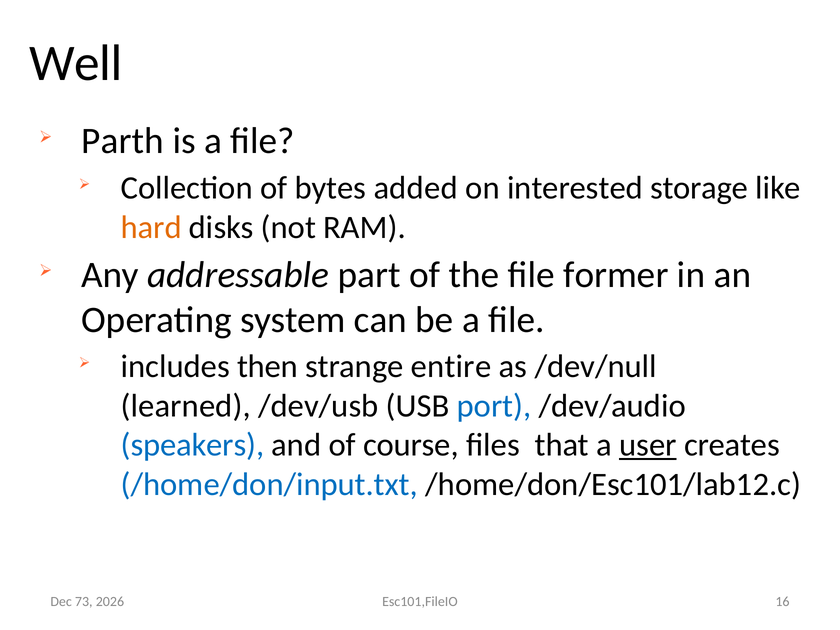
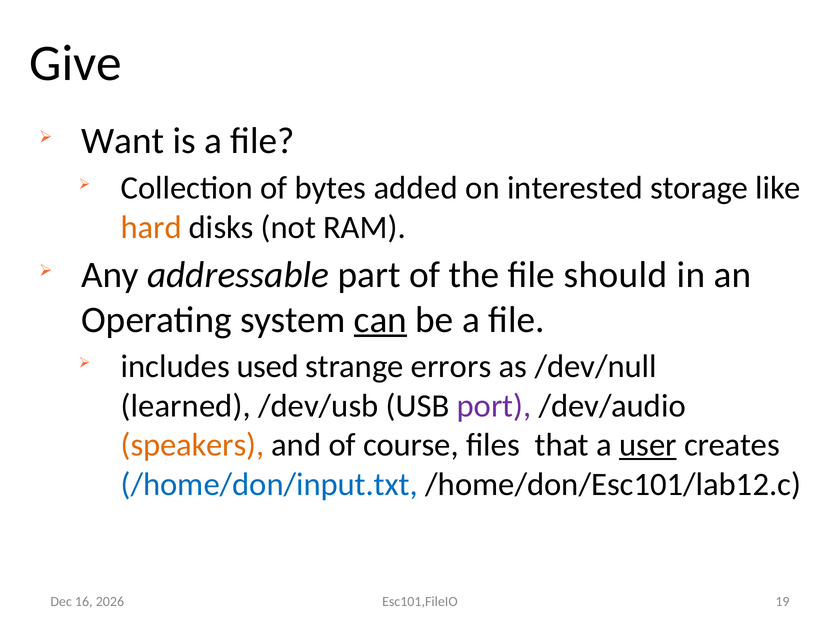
Well: Well -> Give (76, 63)
Parth: Parth -> Want (123, 141)
former: former -> should (616, 275)
can underline: none -> present (381, 320)
then: then -> used (268, 367)
entire: entire -> errors (451, 367)
port colour: blue -> purple (494, 406)
speakers colour: blue -> orange (192, 445)
73: 73 -> 16 (84, 602)
16: 16 -> 19 (783, 602)
